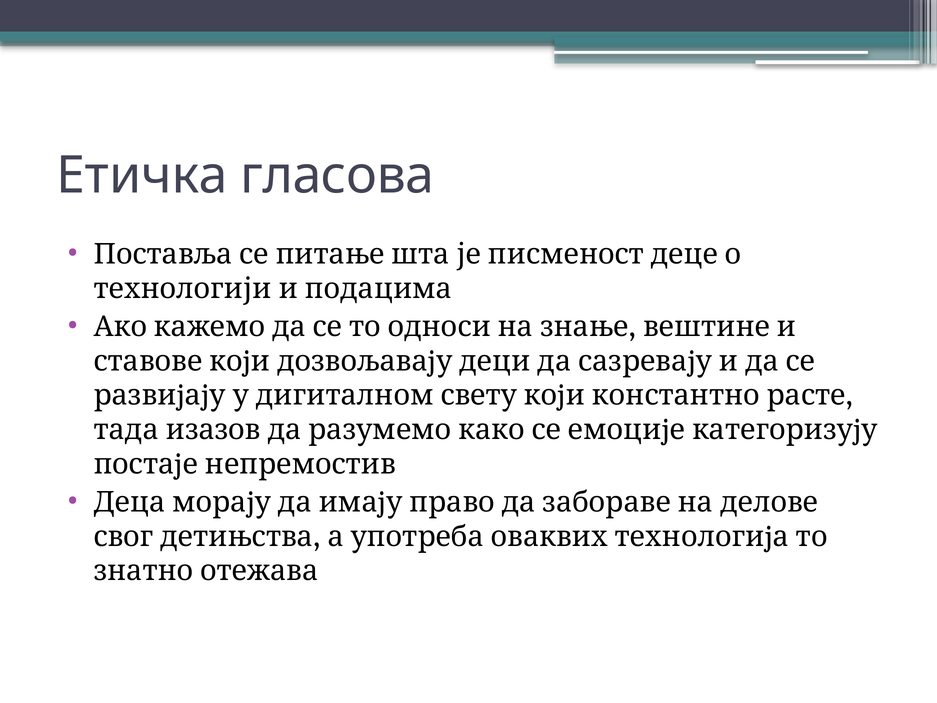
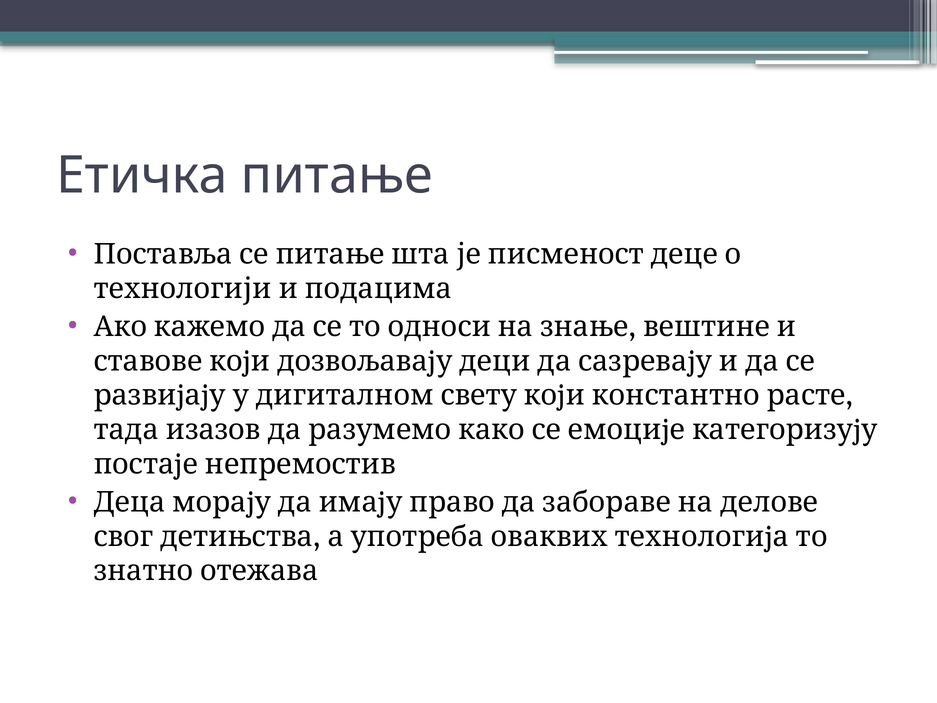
гласова: гласова -> питање (337, 175)
